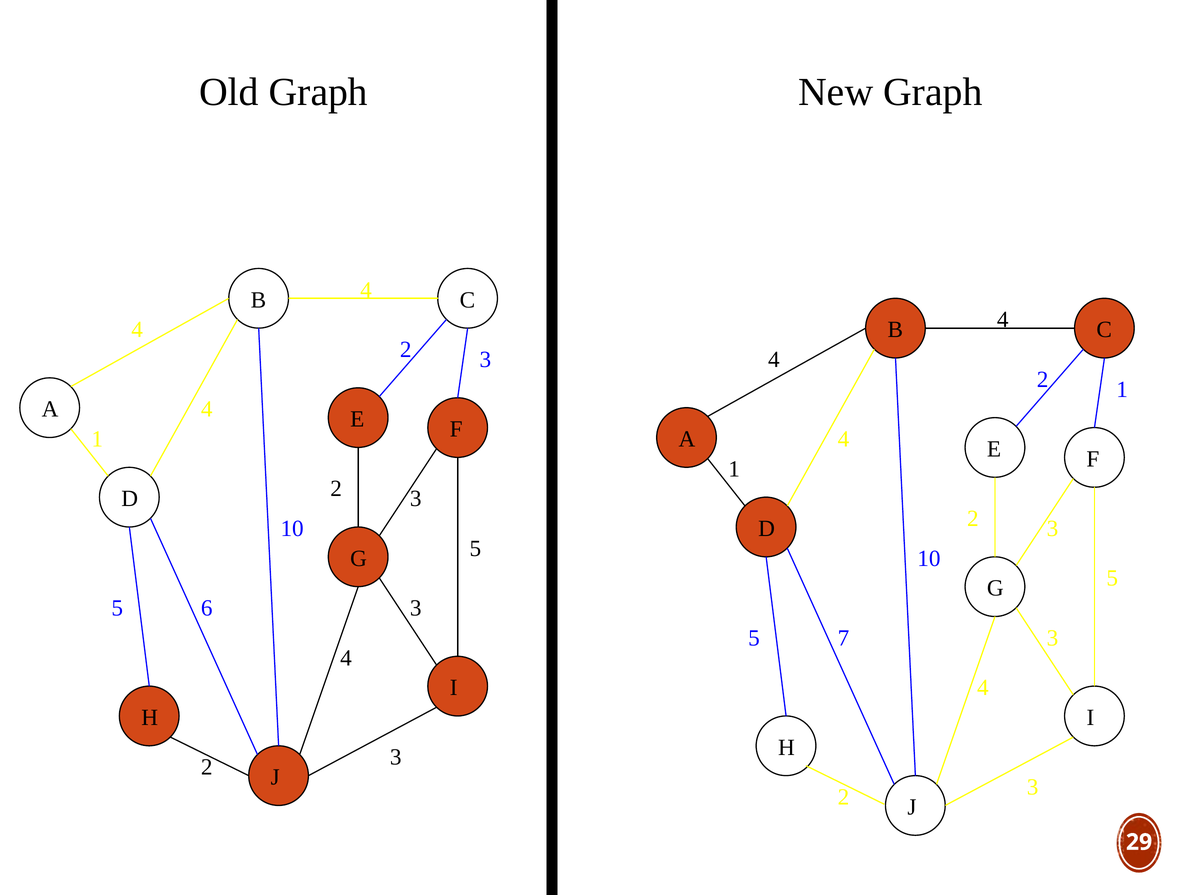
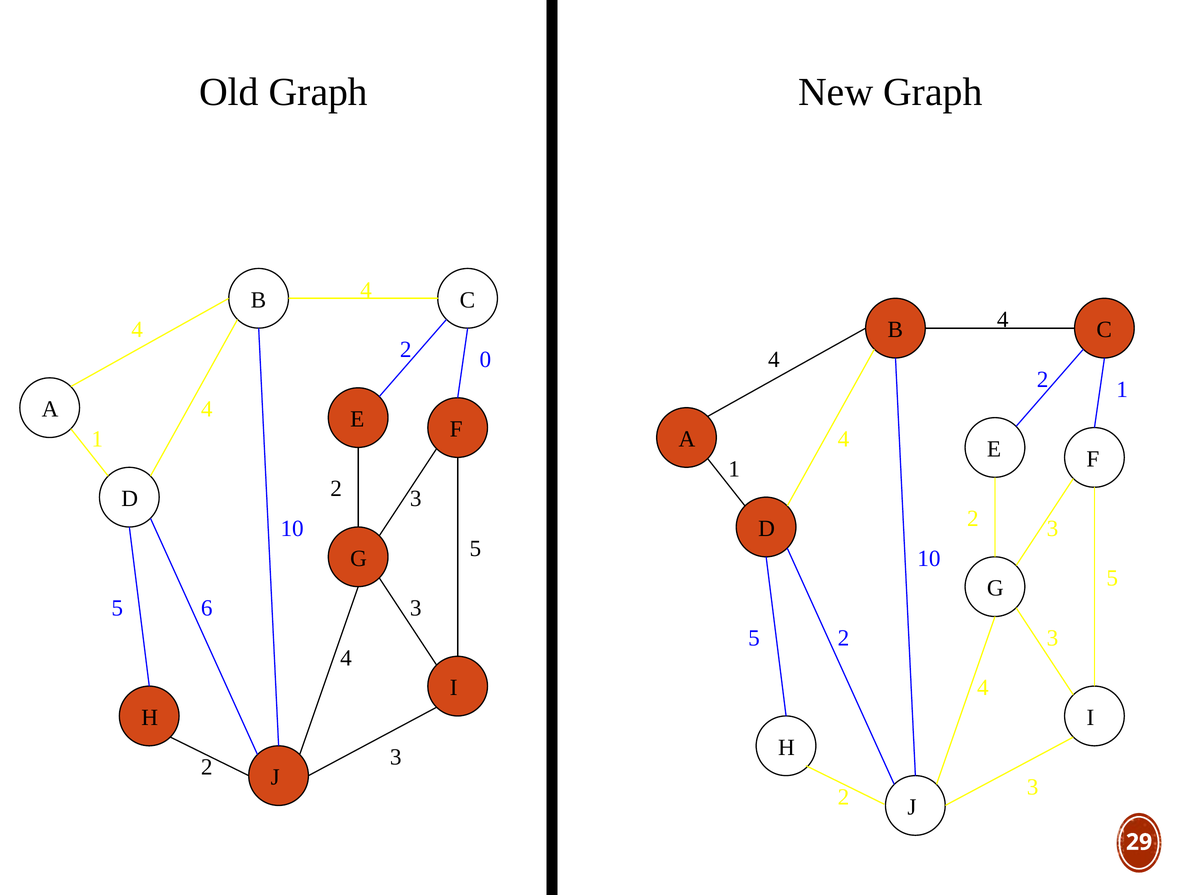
3: 3 -> 0 (485, 360)
5 7: 7 -> 2 (844, 638)
